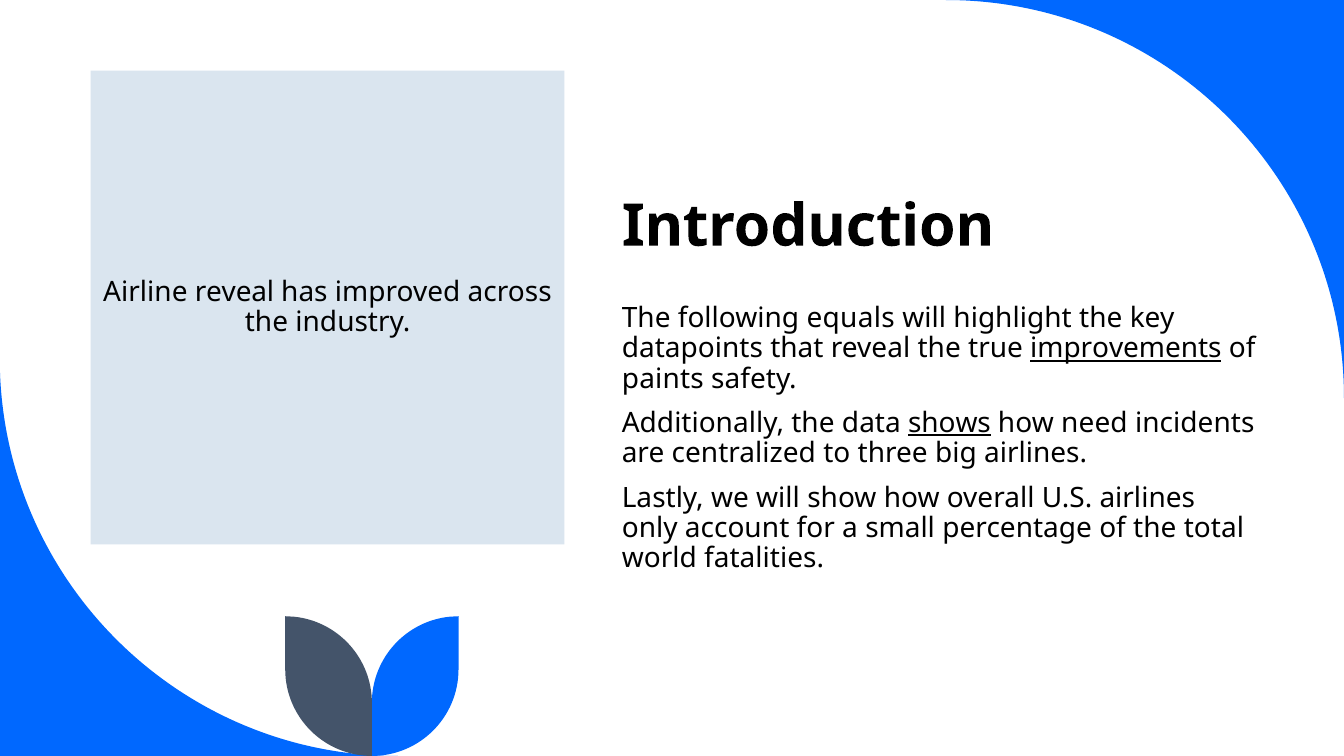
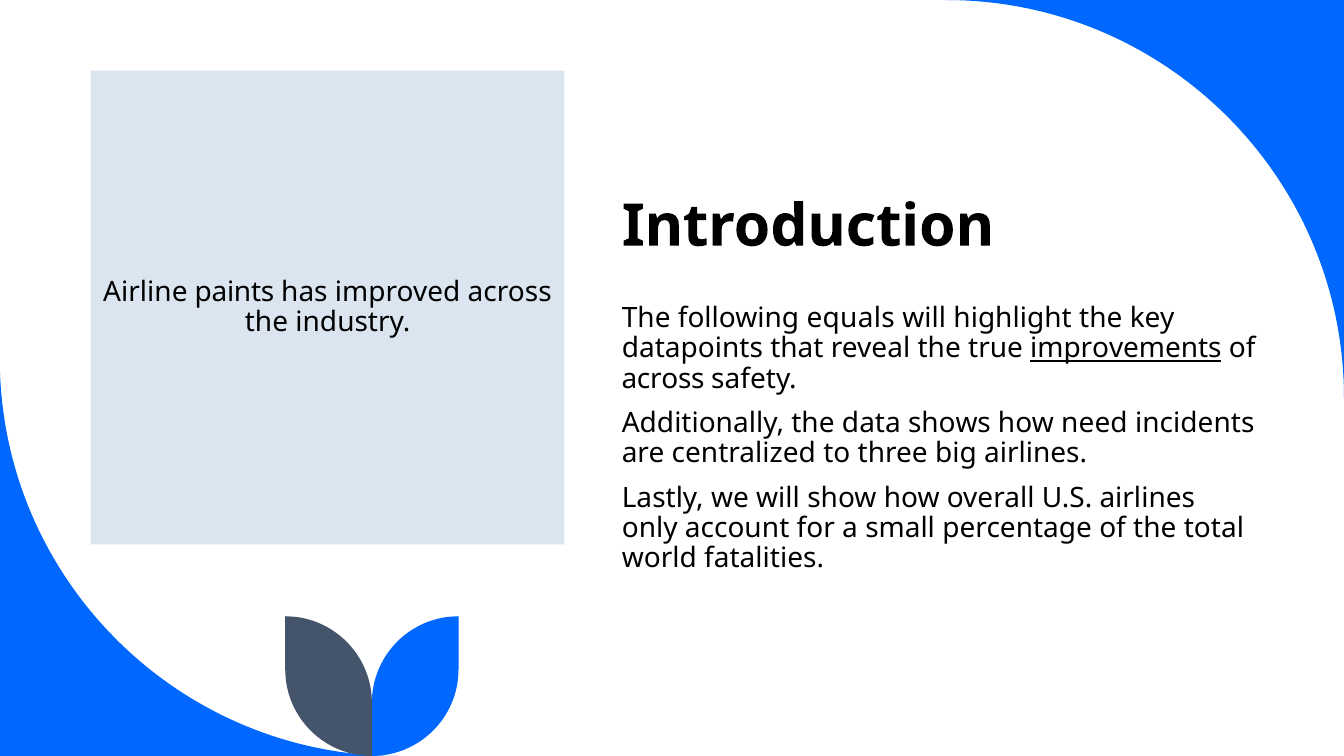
Airline reveal: reveal -> paints (234, 292)
paints: paints -> across (663, 379)
shows underline: present -> none (949, 423)
